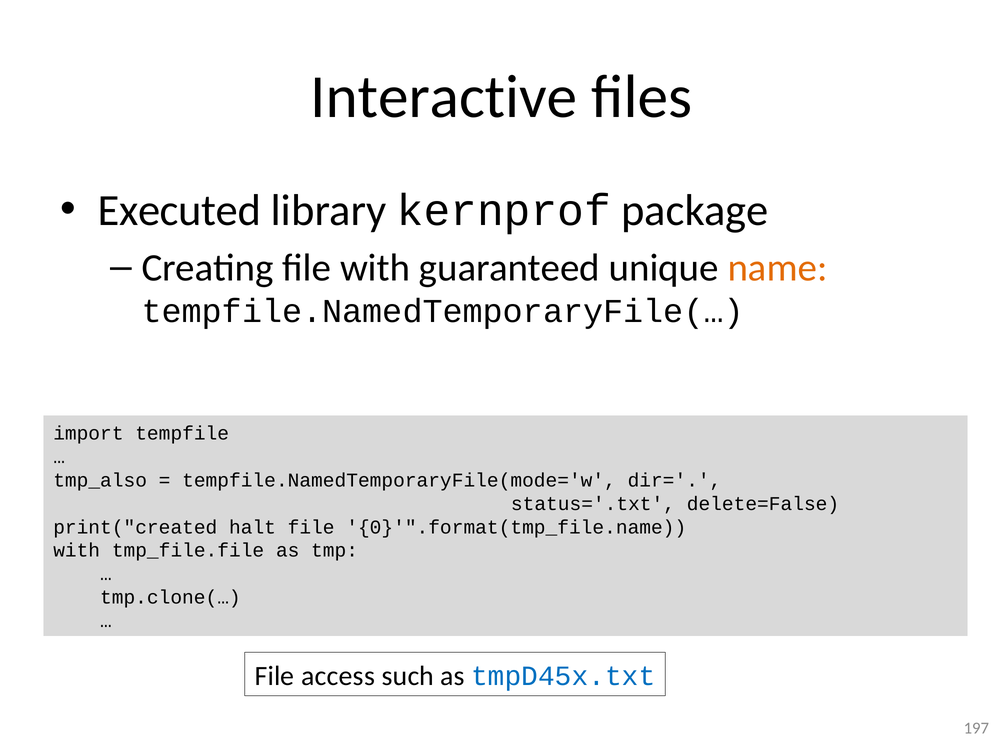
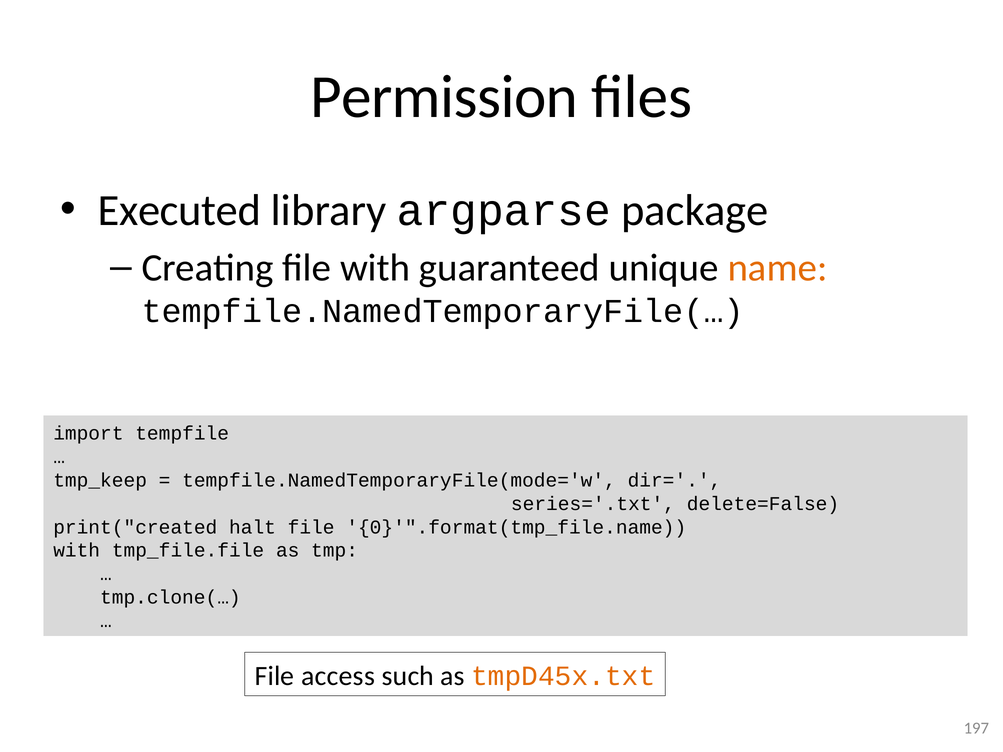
Interactive: Interactive -> Permission (444, 97)
kernprof: kernprof -> argparse (504, 210)
tmp_also: tmp_also -> tmp_keep (100, 480)
status='.txt: status='.txt -> series='.txt (593, 504)
tmpD45x.txt colour: blue -> orange (563, 676)
